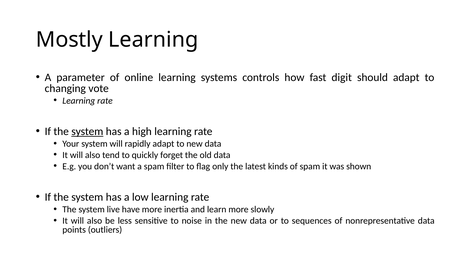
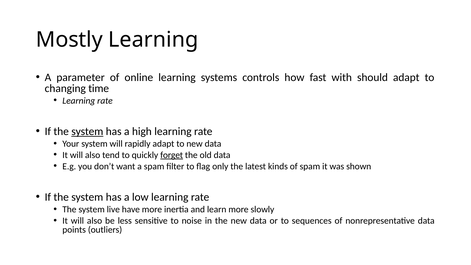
digit: digit -> with (342, 77)
vote: vote -> time (99, 88)
forget underline: none -> present (172, 155)
